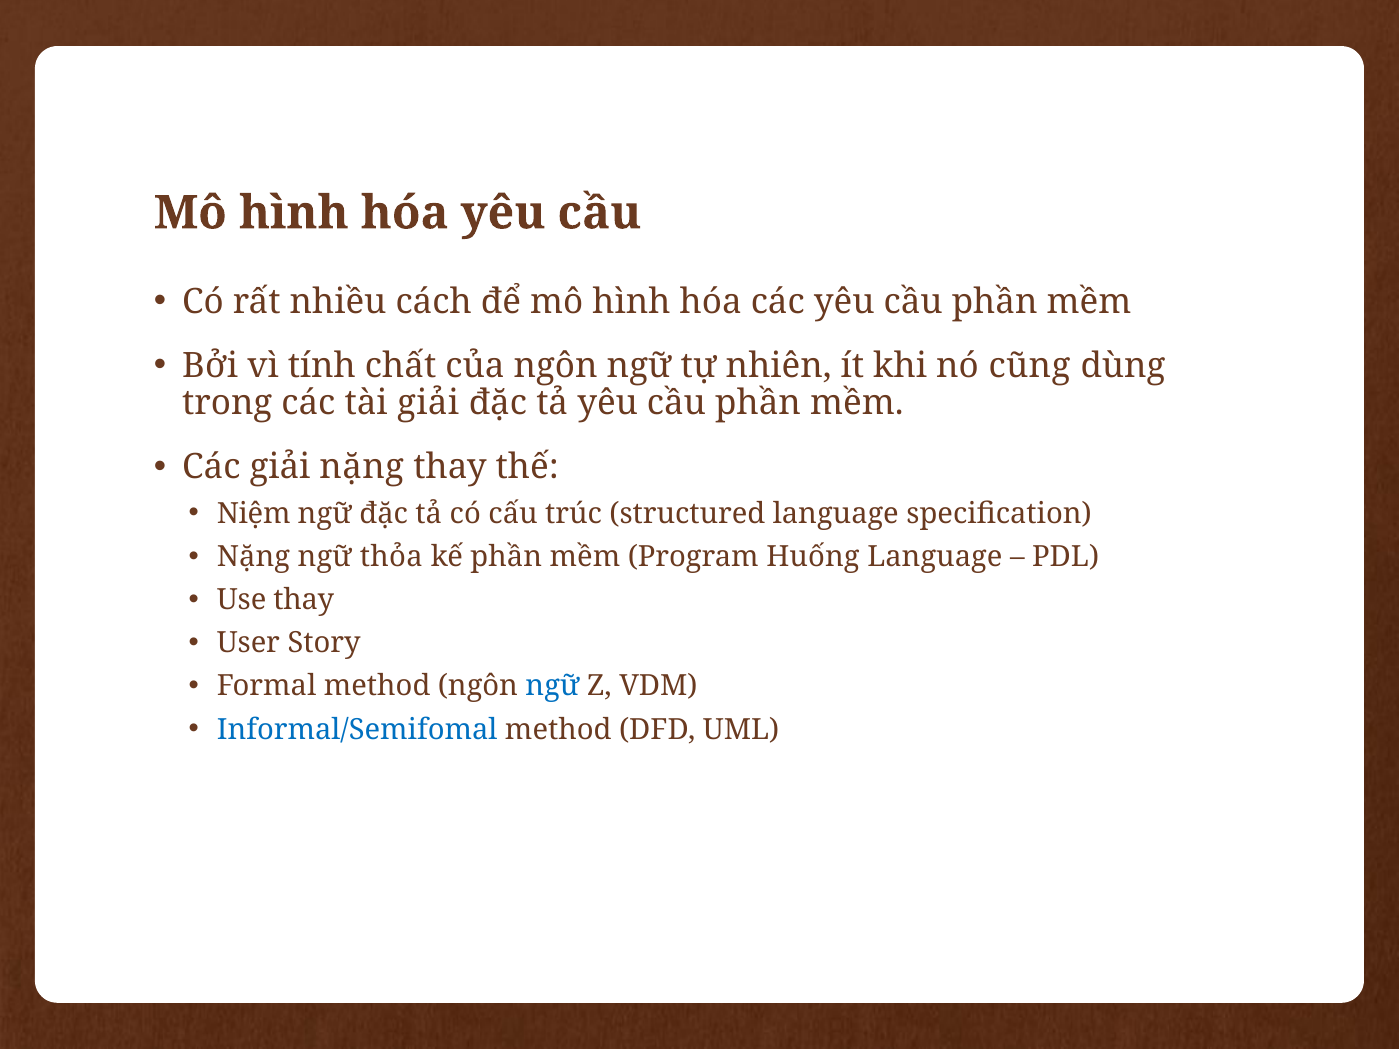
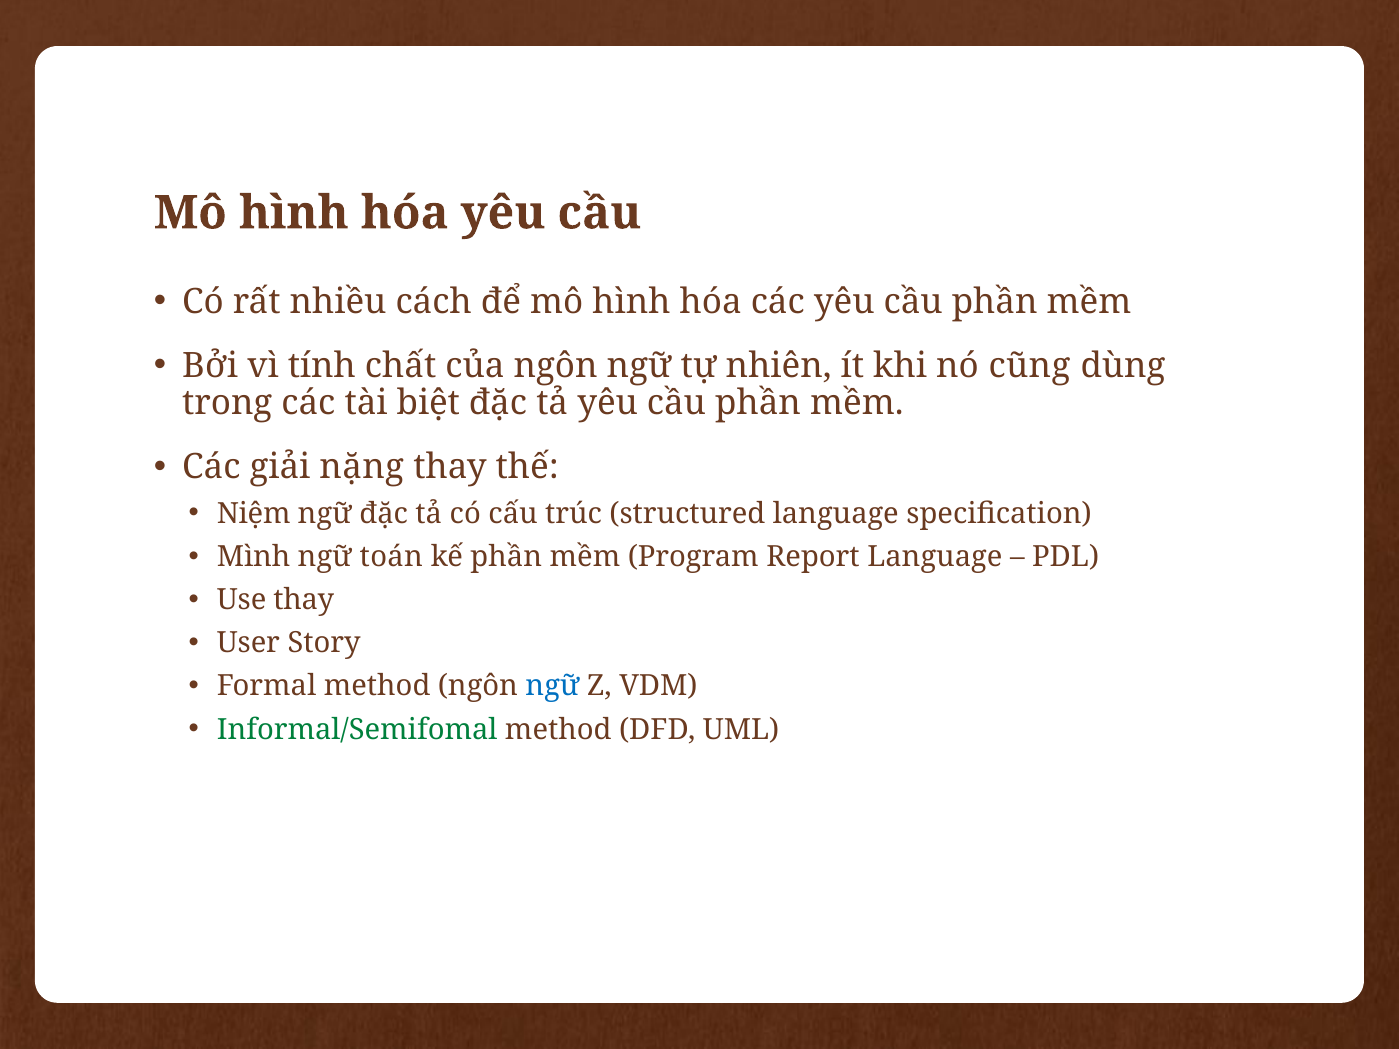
tài giải: giải -> biệt (428, 403)
Nặng: Nặng -> Mình (254, 557)
thỏa: thỏa -> toán (391, 557)
Huống: Huống -> Report (813, 557)
Informal/Semifomal colour: blue -> green (357, 730)
